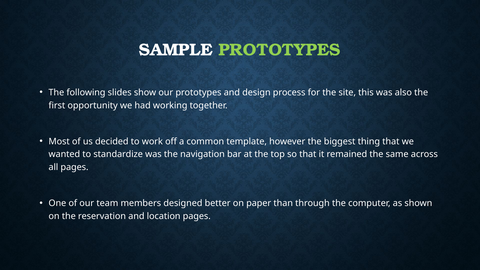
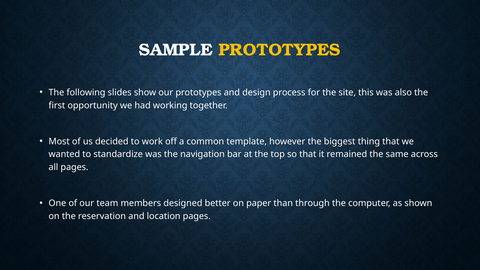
PROTOTYPES colour: light green -> yellow (279, 50)
